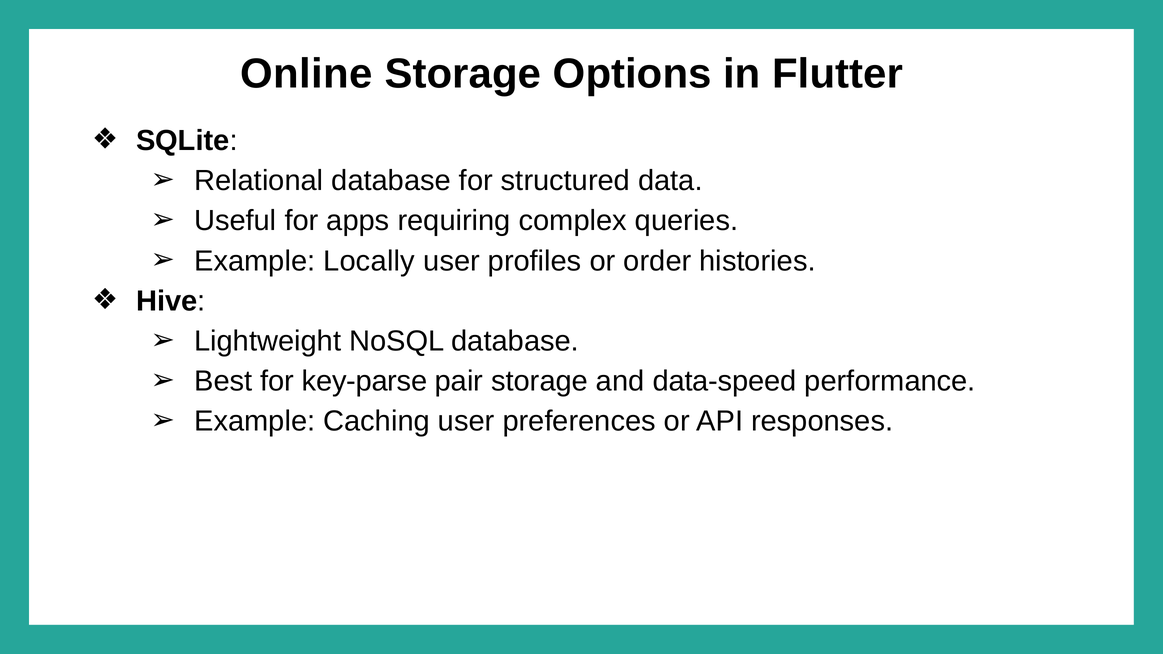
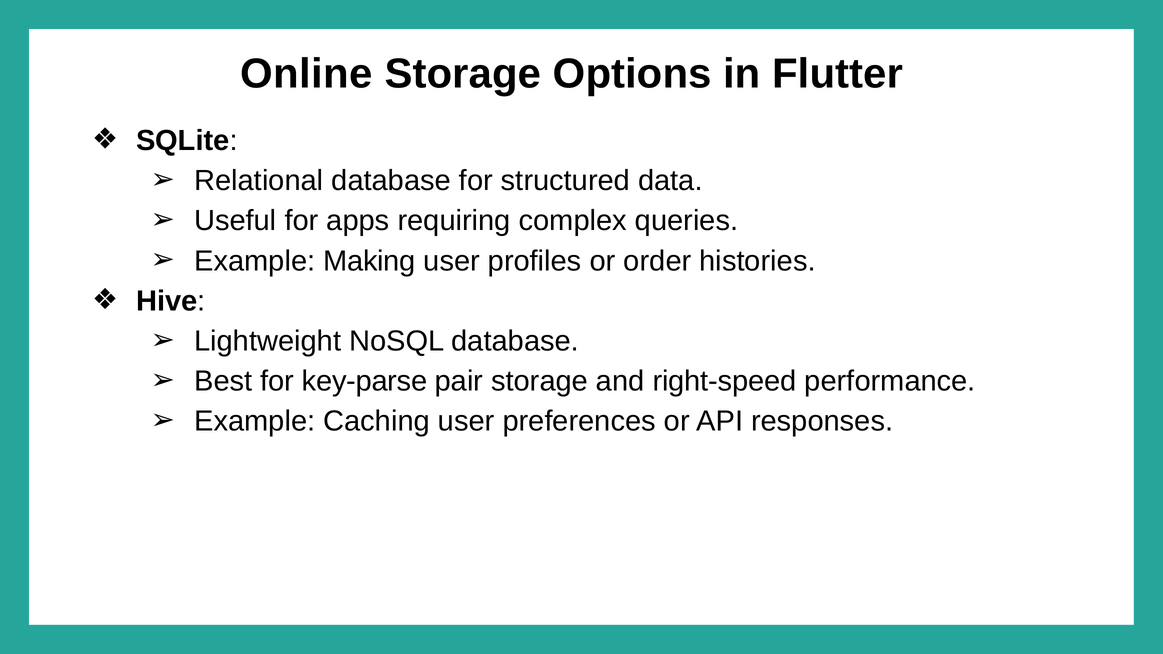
Locally: Locally -> Making (369, 261)
data-speed: data-speed -> right-speed (725, 381)
